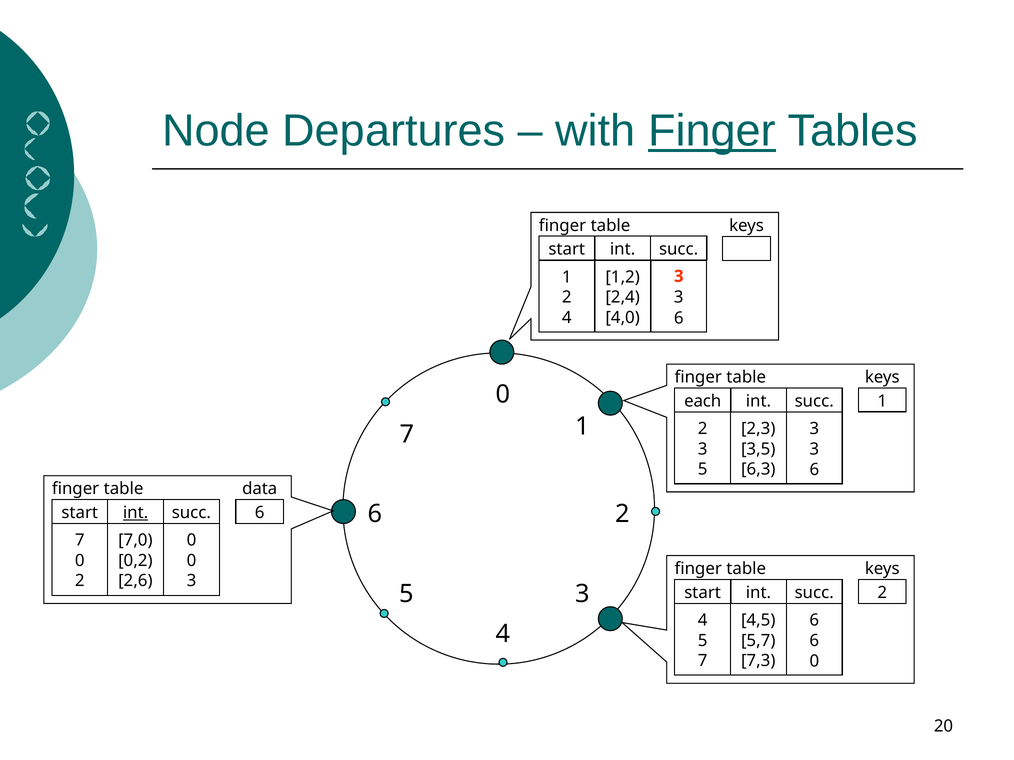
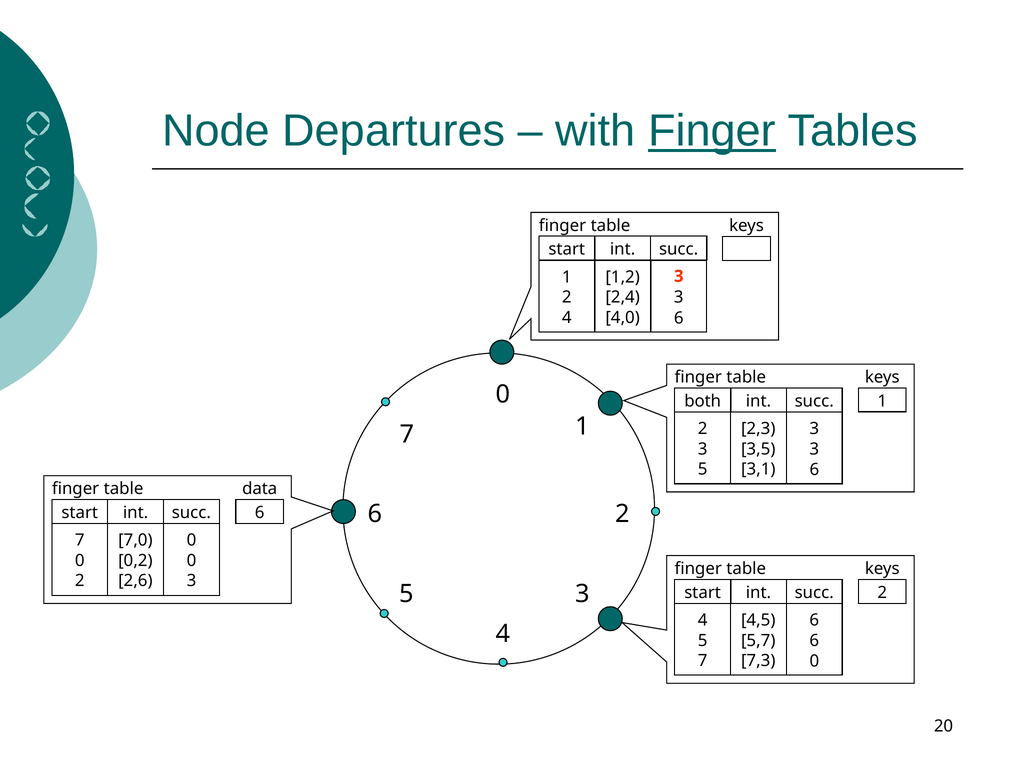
each: each -> both (703, 401)
6,3: 6,3 -> 3,1 (758, 470)
int underline: present -> none (136, 513)
